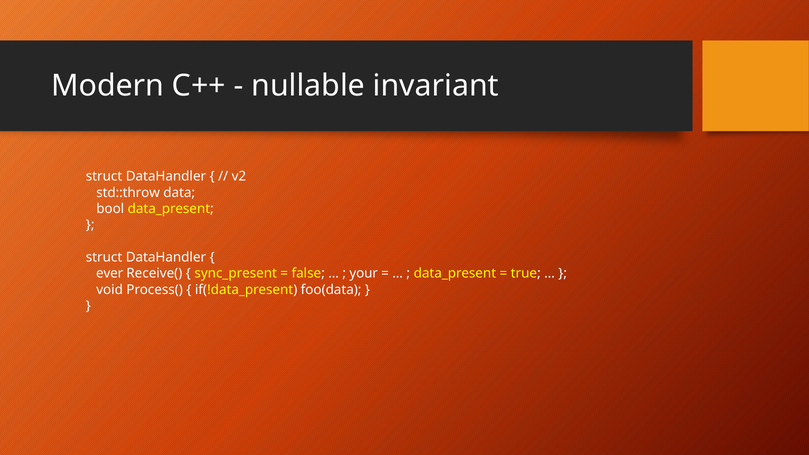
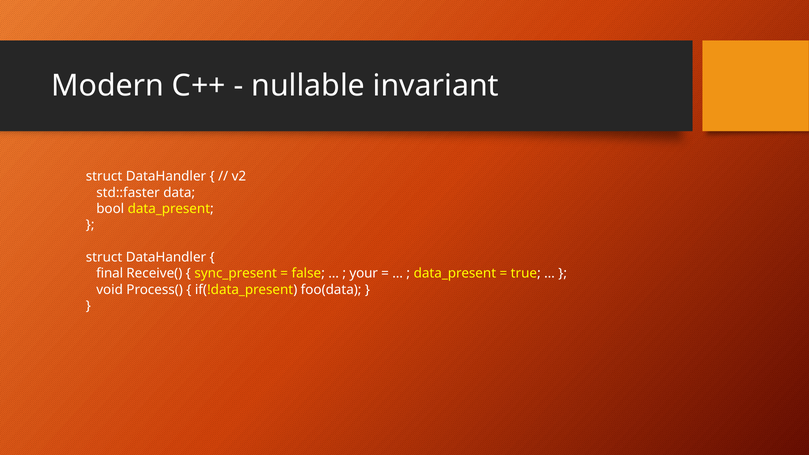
std::throw: std::throw -> std::faster (128, 193)
ever: ever -> final (110, 274)
